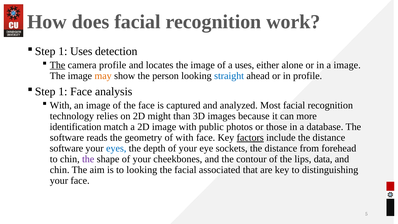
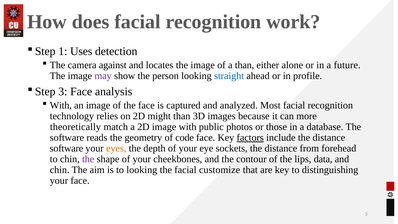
The underline: present -> none (58, 65)
camera profile: profile -> against (113, 65)
a uses: uses -> than (245, 65)
a image: image -> future (347, 65)
may colour: orange -> purple (103, 76)
1: 1 -> 3 (63, 92)
identification: identification -> theoretically (75, 127)
of with: with -> code (185, 137)
eyes colour: blue -> orange (116, 148)
associated: associated -> customize (220, 170)
